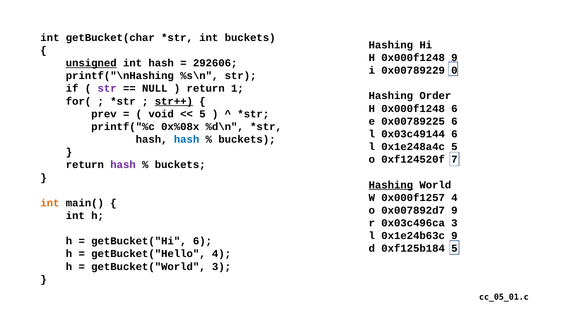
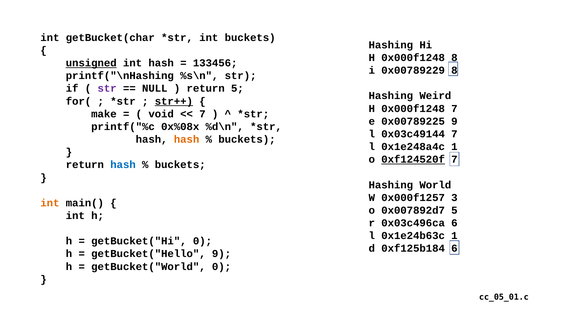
0x000f1248 9: 9 -> 8 (454, 58)
292606: 292606 -> 133456 (215, 63)
0x00789229 0: 0 -> 8 (454, 70)
return 1: 1 -> 5 (237, 88)
Order: Order -> Weird (435, 96)
0x000f1248 6: 6 -> 7 (454, 108)
prev: prev -> make (104, 114)
5: 5 -> 7 (202, 114)
0x00789225 6: 6 -> 9 (454, 121)
0x03c49144 6: 6 -> 7 (454, 134)
hash colour: blue -> orange (187, 139)
0x1e248a4c 5: 5 -> 1 (454, 147)
0xf124520f underline: none -> present (413, 159)
hash colour: purple -> blue (123, 165)
Hashing underline: present -> none (391, 185)
0x000f1257 4: 4 -> 3 (454, 197)
0x007892d7 9: 9 -> 5 (454, 210)
0x03c496ca 3: 3 -> 6 (454, 223)
0x1e24b63c 9: 9 -> 1 (454, 236)
getBucket("Hi 6: 6 -> 0 (202, 241)
0xf125b184 5: 5 -> 6 (454, 248)
getBucket("Hello 4: 4 -> 9 (222, 254)
getBucket("World 3: 3 -> 0 (222, 266)
